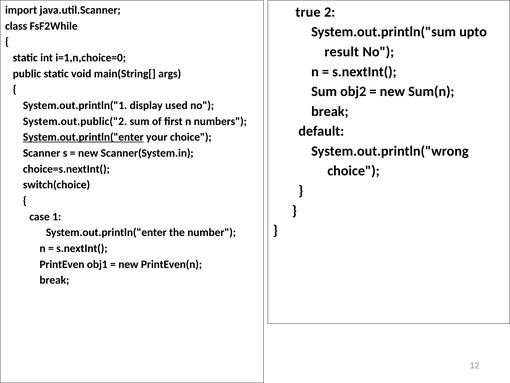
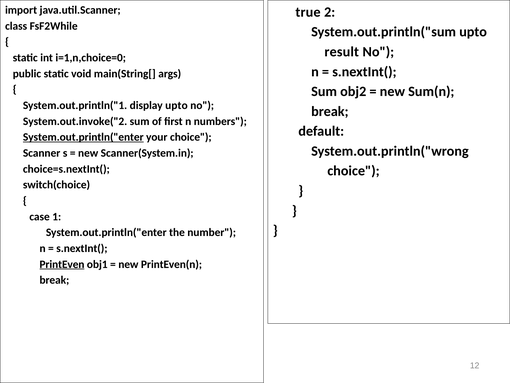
display used: used -> upto (176, 105)
System.out.public("2: System.out.public("2 -> System.out.invoke("2 (75, 121)
PrintEven underline: none -> present (62, 264)
